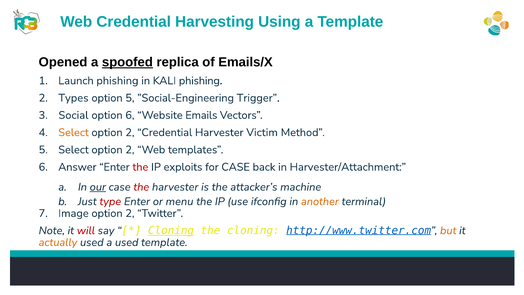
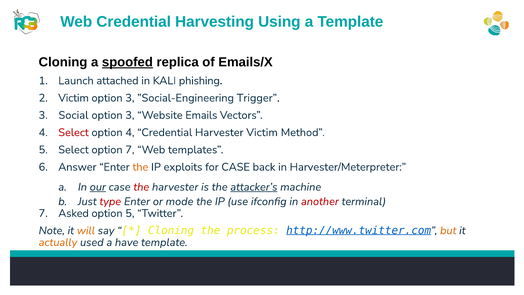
Opened: Opened -> Cloning (63, 62)
Launch phishing: phishing -> attached (117, 81)
2 Types: Types -> Victim (74, 98)
5: 5 -> 3 (130, 98)
6: 6 -> 3 (130, 115)
Select colour: orange -> red (74, 132)
2: 2 -> 4 (130, 132)
2: 2 -> 7 (130, 150)
the colour: red -> orange (140, 167)
Harvester/Attachment: Harvester/Attachment -> Harvester/Meterpreter (348, 167)
attacker’s underline: none -> present (254, 187)
menu: menu -> mode (180, 201)
another colour: orange -> red (320, 201)
Image: Image -> Asked (74, 213)
2: 2 -> 5 (130, 213)
will colour: red -> orange (86, 230)
Cloning underline: present -> none (171, 230)
the cloning: cloning -> process (253, 230)
a used: used -> have (127, 242)
